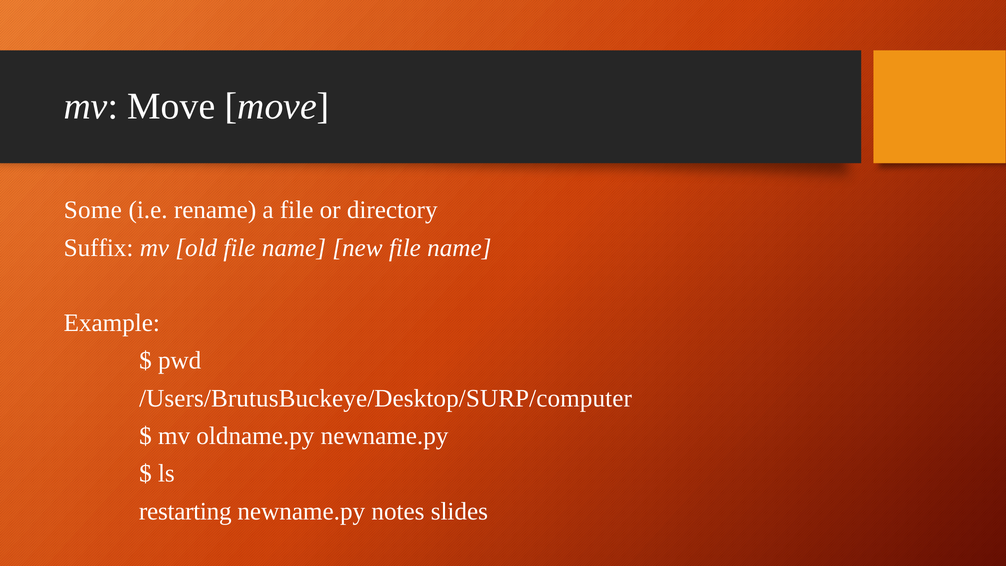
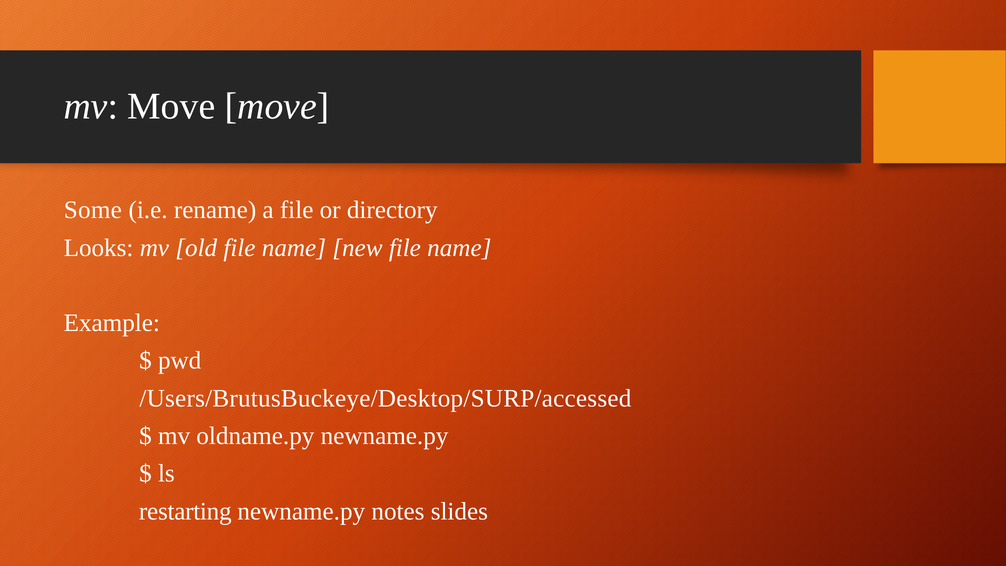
Suffix: Suffix -> Looks (99, 248)
/Users/BrutusBuckeye/Desktop/SURP/computer: /Users/BrutusBuckeye/Desktop/SURP/computer -> /Users/BrutusBuckeye/Desktop/SURP/accessed (385, 398)
